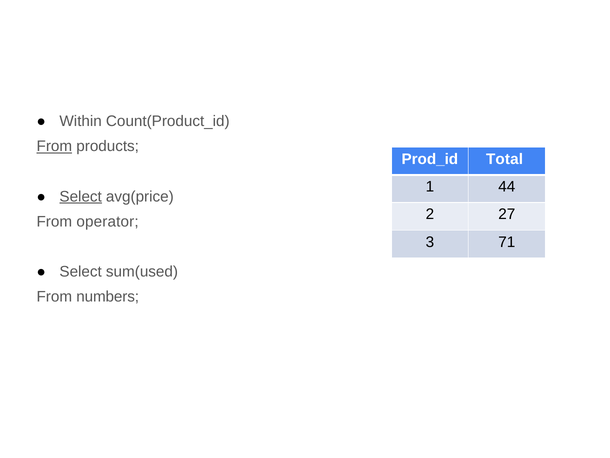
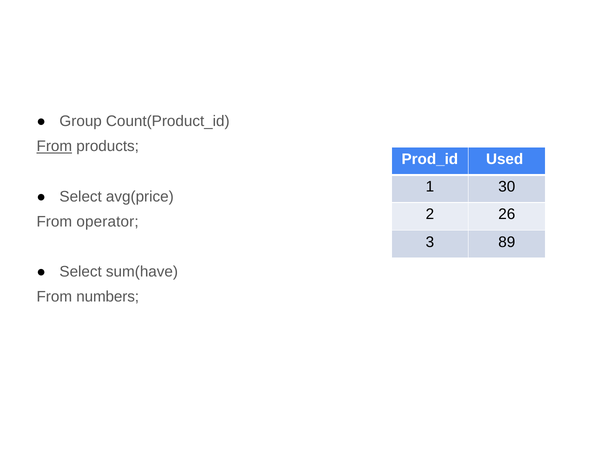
Within: Within -> Group (81, 121)
Total: Total -> Used (505, 159)
44: 44 -> 30 (507, 187)
Select underline: present -> none (81, 196)
27: 27 -> 26 (507, 214)
71: 71 -> 89 (507, 242)
sum(used: sum(used -> sum(have (142, 271)
